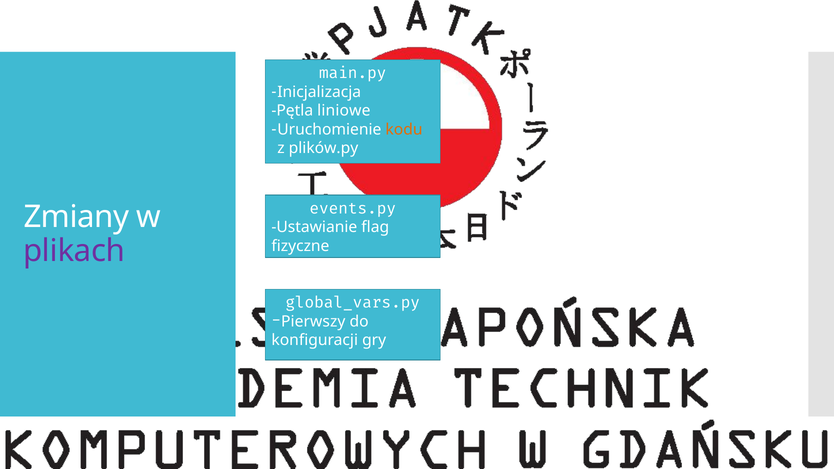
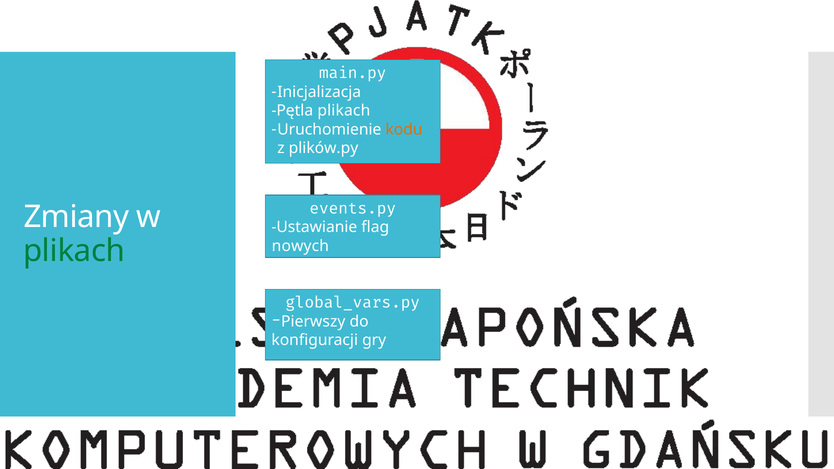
Pętla liniowe: liniowe -> plikach (344, 111)
fizyczne: fizyczne -> nowych (300, 246)
plikach colour: purple -> green (74, 251)
